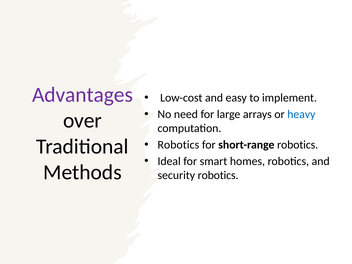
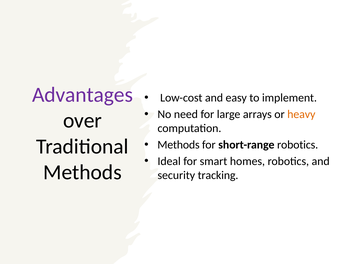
heavy colour: blue -> orange (301, 114)
Robotics: Robotics -> Methods (179, 145)
security robotics: robotics -> tracking (218, 175)
